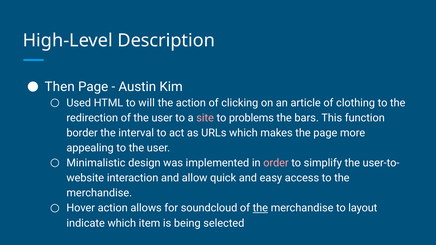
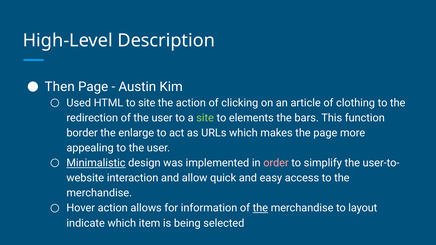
to will: will -> site (147, 103)
site colour: pink -> light green (205, 118)
problems: problems -> elements (251, 118)
interval: interval -> enlarge (136, 133)
Minimalistic underline: none -> present (96, 163)
soundcloud: soundcloud -> information (209, 208)
